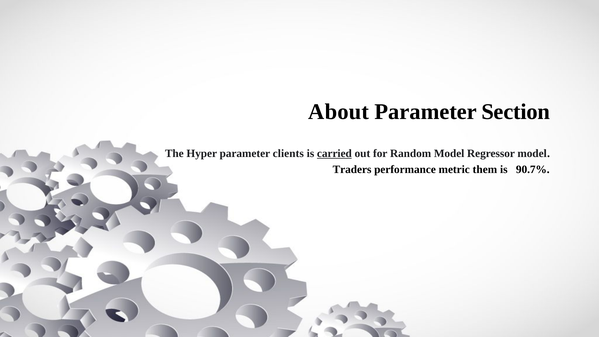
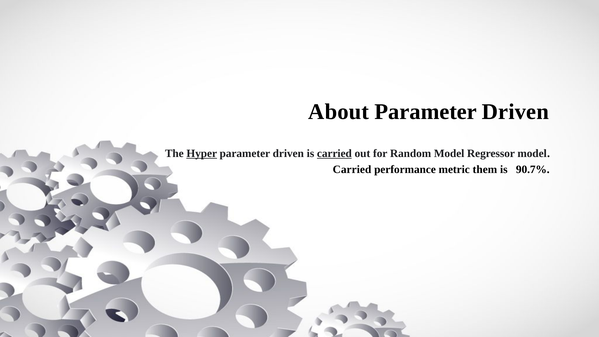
Section: Section -> Driven (515, 112)
Hyper underline: none -> present (202, 154)
clients: clients -> driven (288, 154)
Traders: Traders -> Carried (352, 169)
